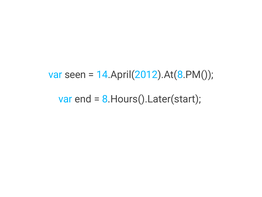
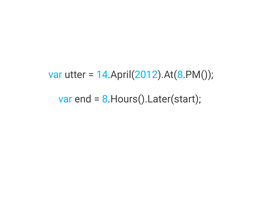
seen: seen -> utter (75, 75)
